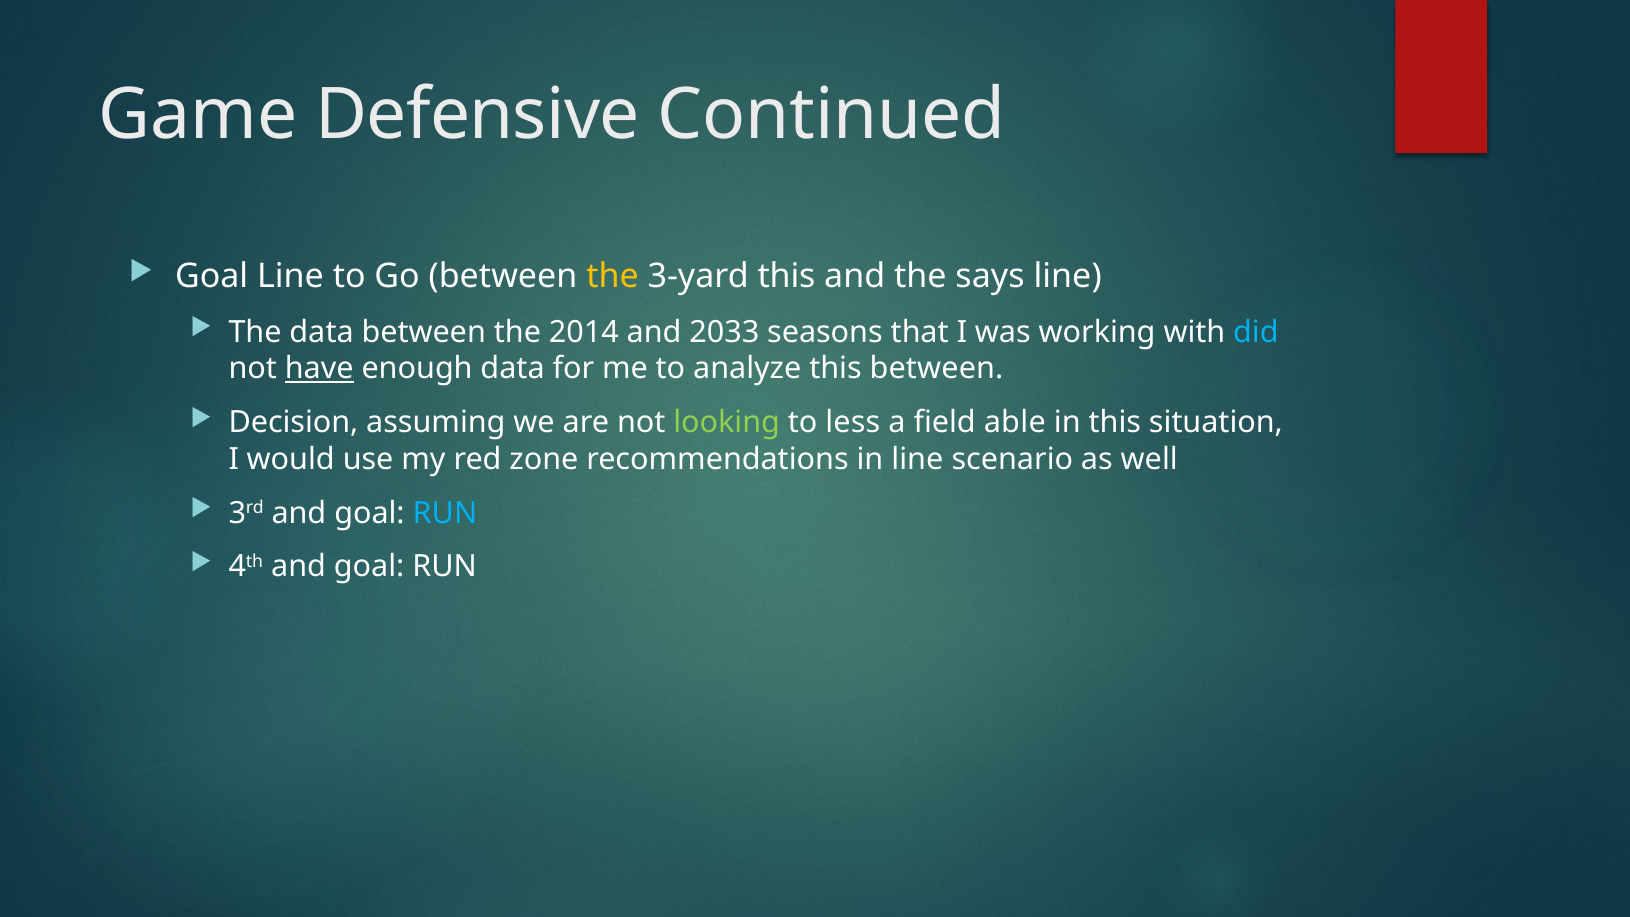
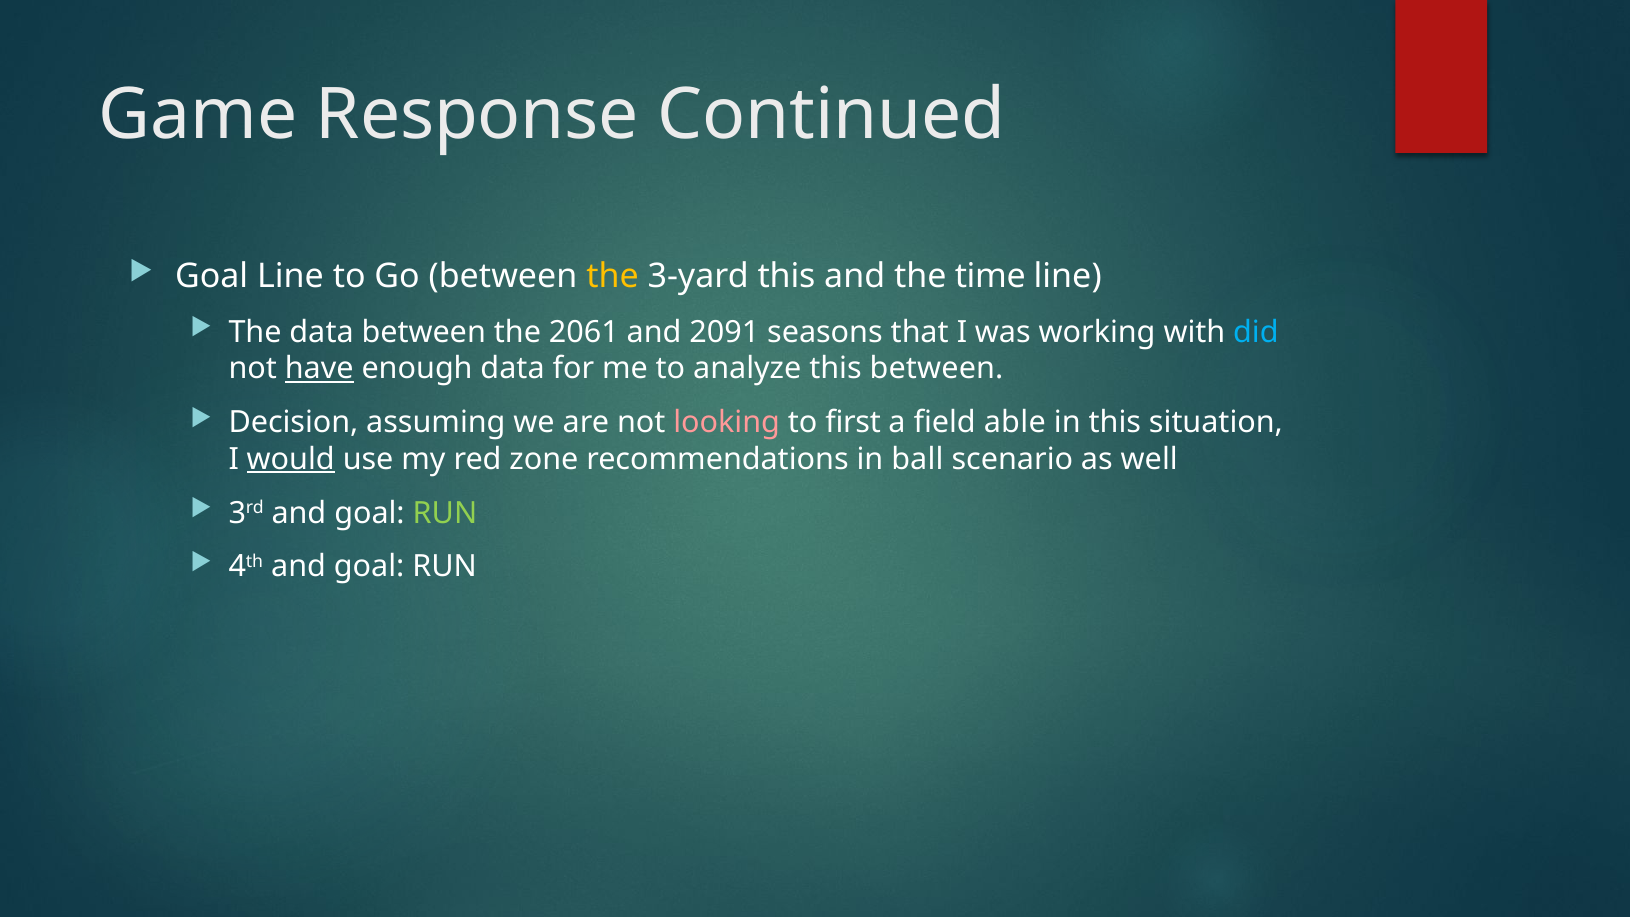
Defensive: Defensive -> Response (477, 114)
says: says -> time (990, 277)
2014: 2014 -> 2061 (584, 332)
2033: 2033 -> 2091 (724, 332)
looking colour: light green -> pink (727, 423)
less: less -> first (853, 423)
would underline: none -> present (291, 459)
in line: line -> ball (917, 459)
RUN colour: light blue -> light green (445, 513)
